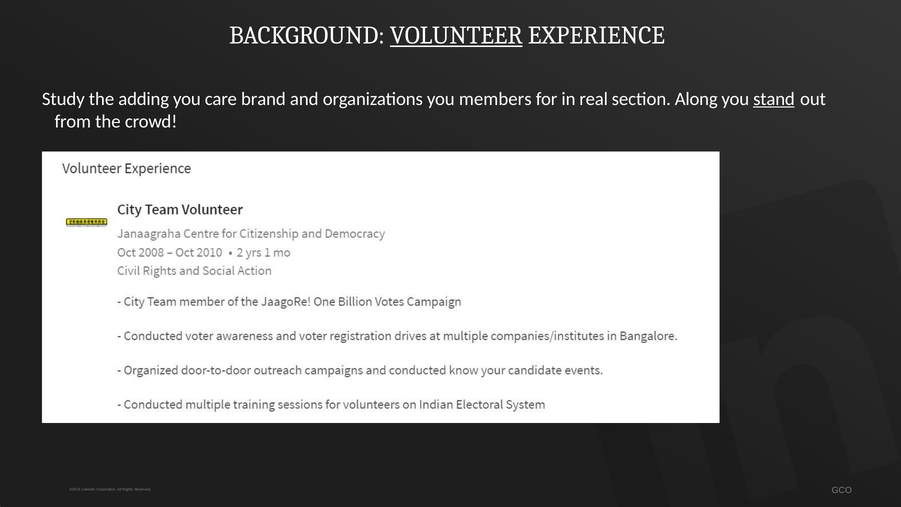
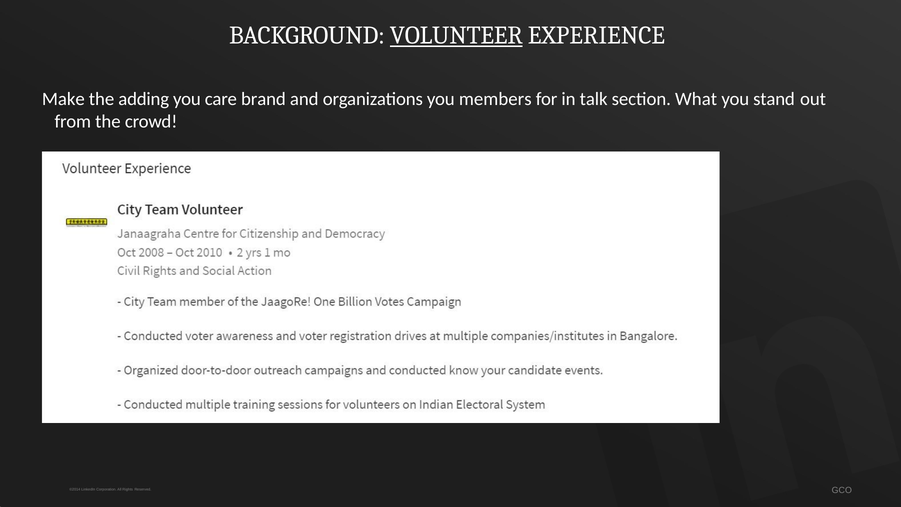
Study: Study -> Make (63, 99)
real: real -> talk (594, 99)
Along: Along -> What (696, 99)
stand underline: present -> none (774, 99)
